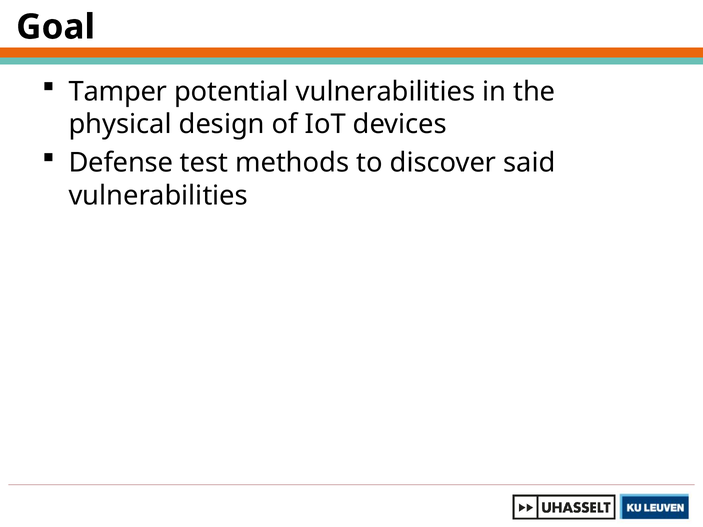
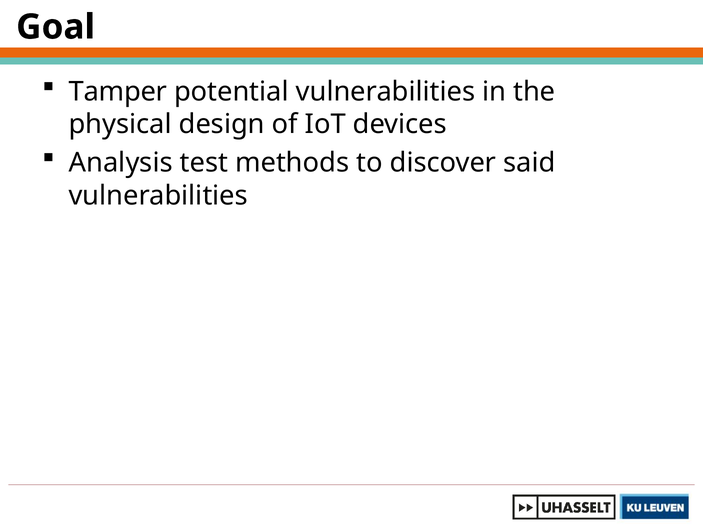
Defense: Defense -> Analysis (121, 163)
